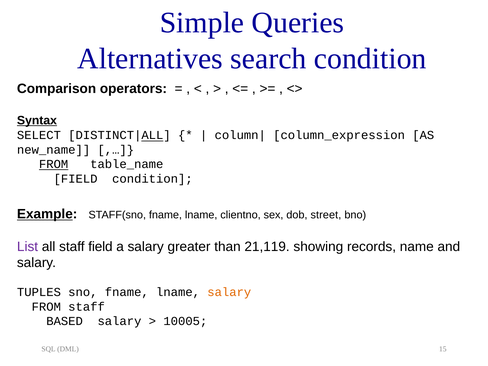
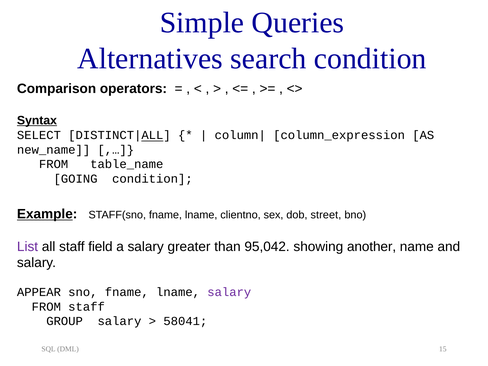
FROM underline: present -> none (54, 164)
FIELD: FIELD -> GOING (76, 179)
21,119: 21,119 -> 95,042 (267, 247)
records: records -> another (372, 247)
TUPLES: TUPLES -> APPEAR (39, 292)
salary colour: orange -> purple (229, 292)
BASED: BASED -> GROUP (65, 321)
10005: 10005 -> 58041 (185, 321)
